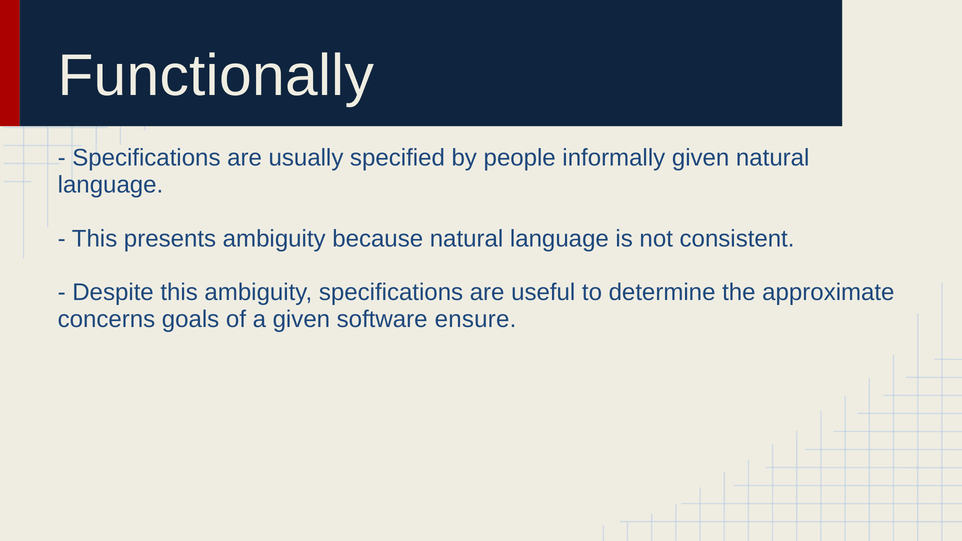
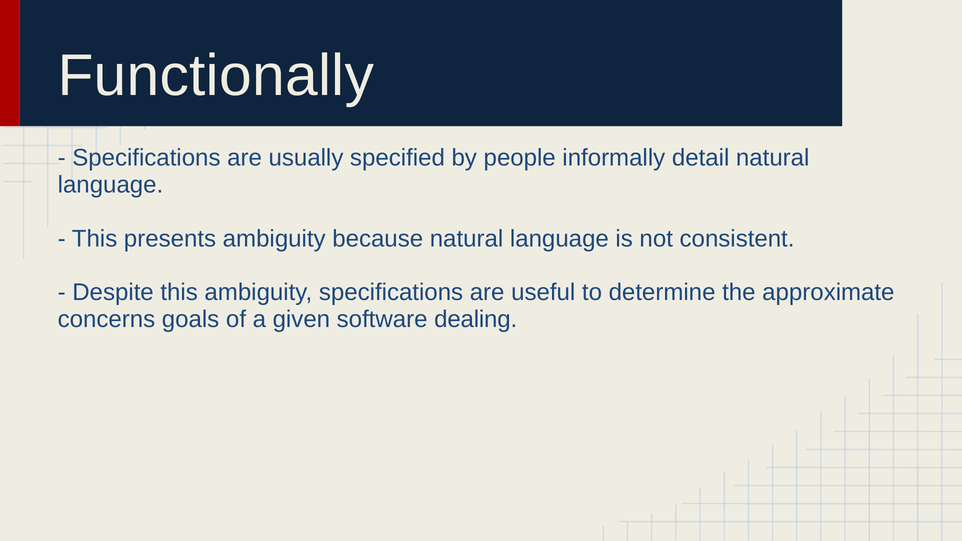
informally given: given -> detail (701, 158)
ensure: ensure -> dealing (476, 320)
